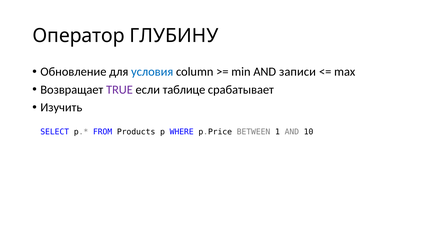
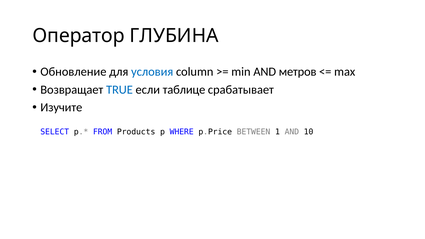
ГЛУБИНУ: ГЛУБИНУ -> ГЛУБИНА (174, 36)
записи: записи -> метров (298, 72)
TRUE colour: purple -> blue (119, 90)
Изучить: Изучить -> Изучите (61, 107)
